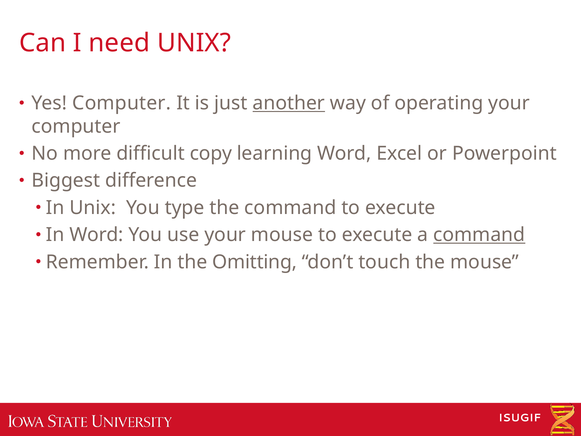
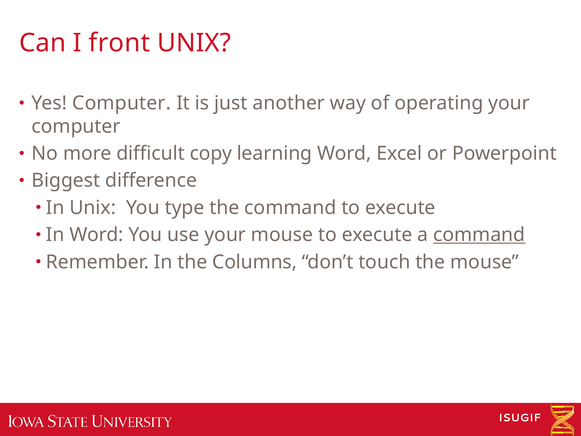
need: need -> front (119, 43)
another underline: present -> none (289, 103)
Omitting: Omitting -> Columns (255, 262)
